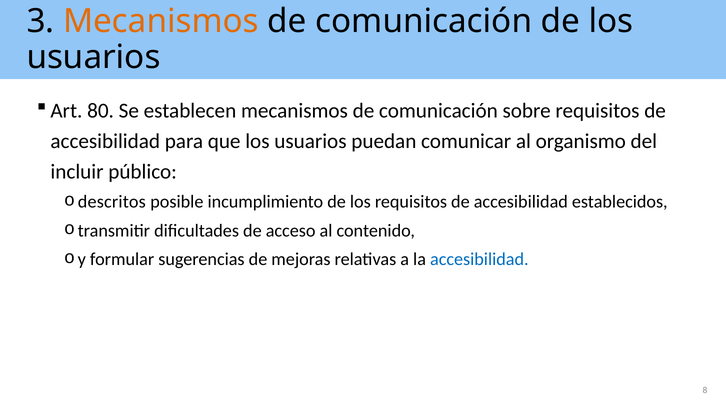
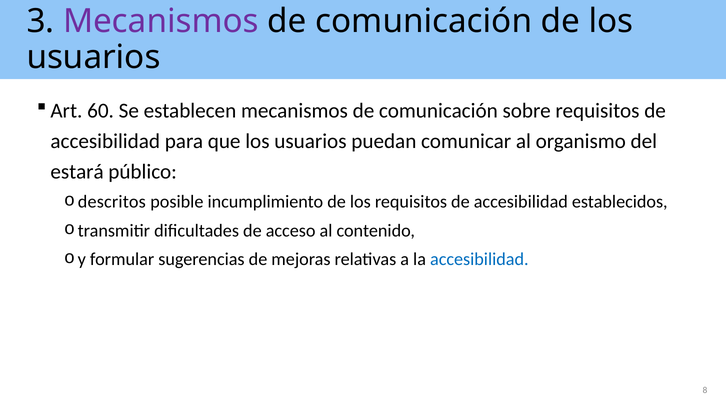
Mecanismos colour: orange -> purple (161, 21)
80: 80 -> 60 (101, 111)
incluir: incluir -> estará (77, 172)
